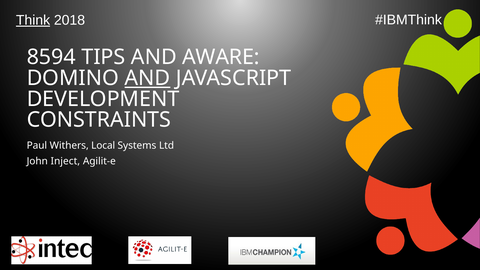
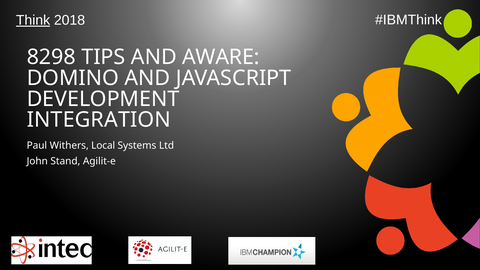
8594: 8594 -> 8298 (51, 57)
AND underline: present -> none (147, 78)
CONSTRAINTS: CONSTRAINTS -> INTEGRATION (99, 120)
Inject: Inject -> Stand (65, 161)
